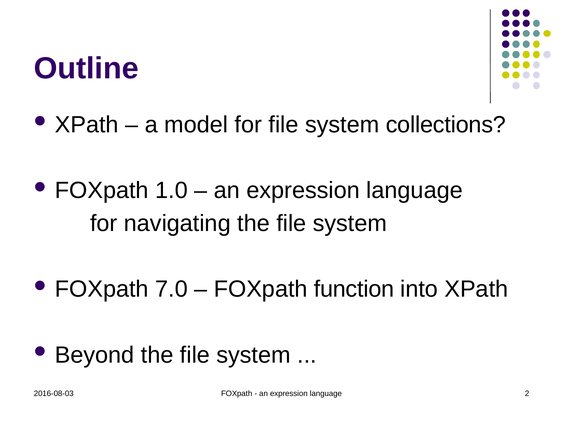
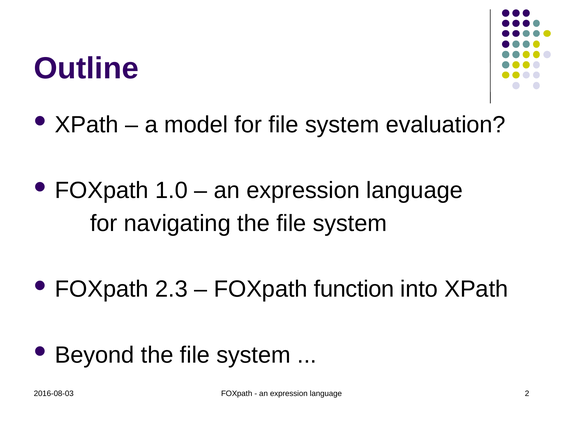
collections: collections -> evaluation (446, 124)
7.0: 7.0 -> 2.3 (171, 289)
